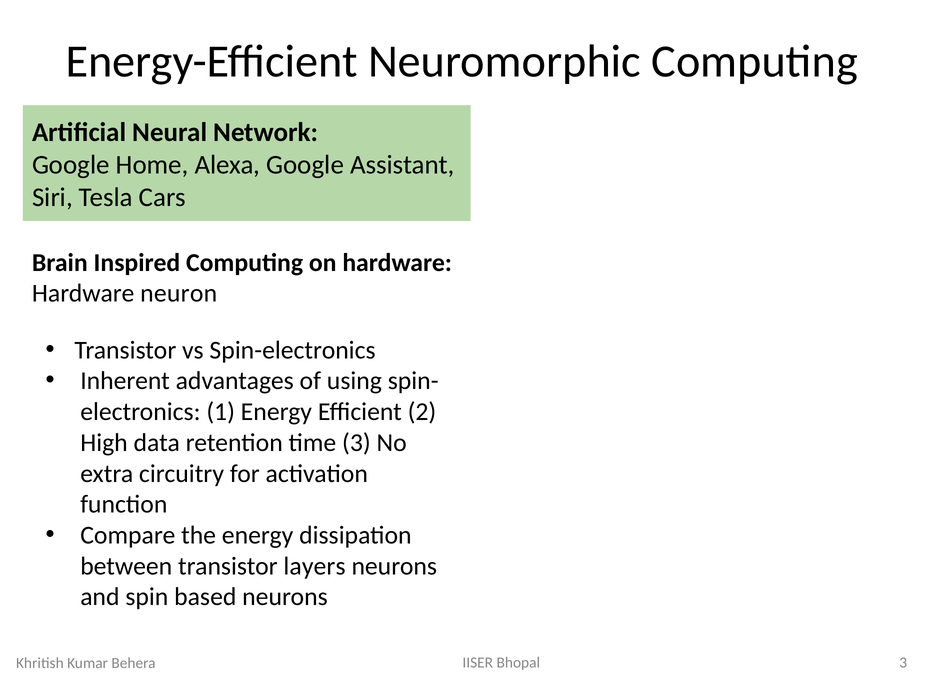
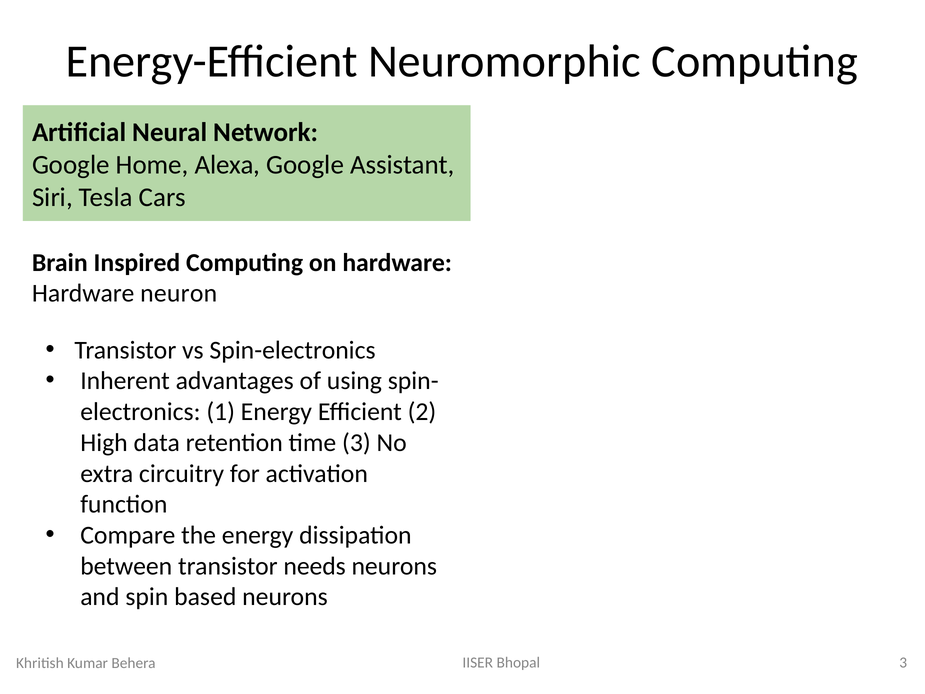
layers: layers -> needs (315, 566)
